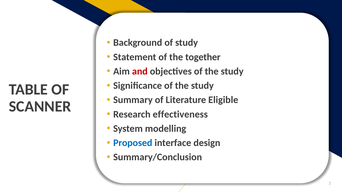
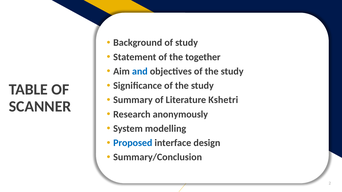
and colour: red -> blue (140, 71)
Eligible: Eligible -> Kshetri (223, 100)
effectiveness: effectiveness -> anonymously (180, 114)
